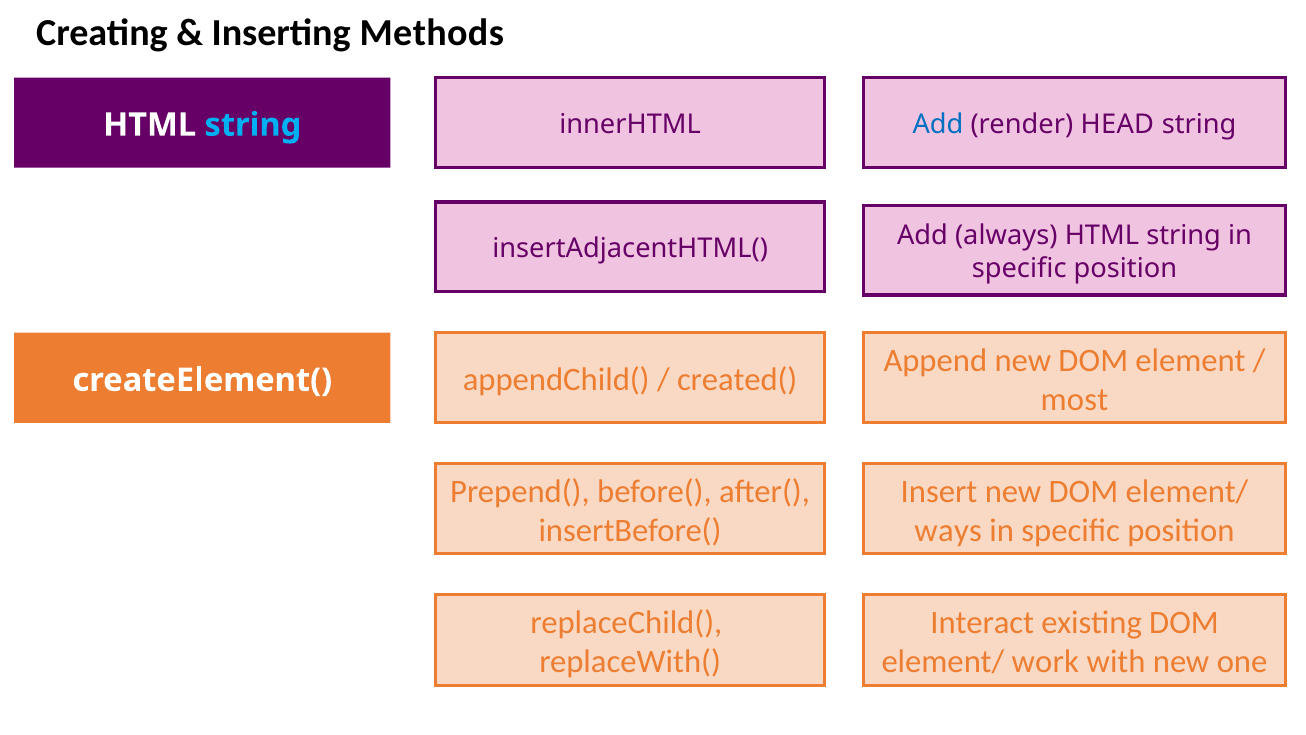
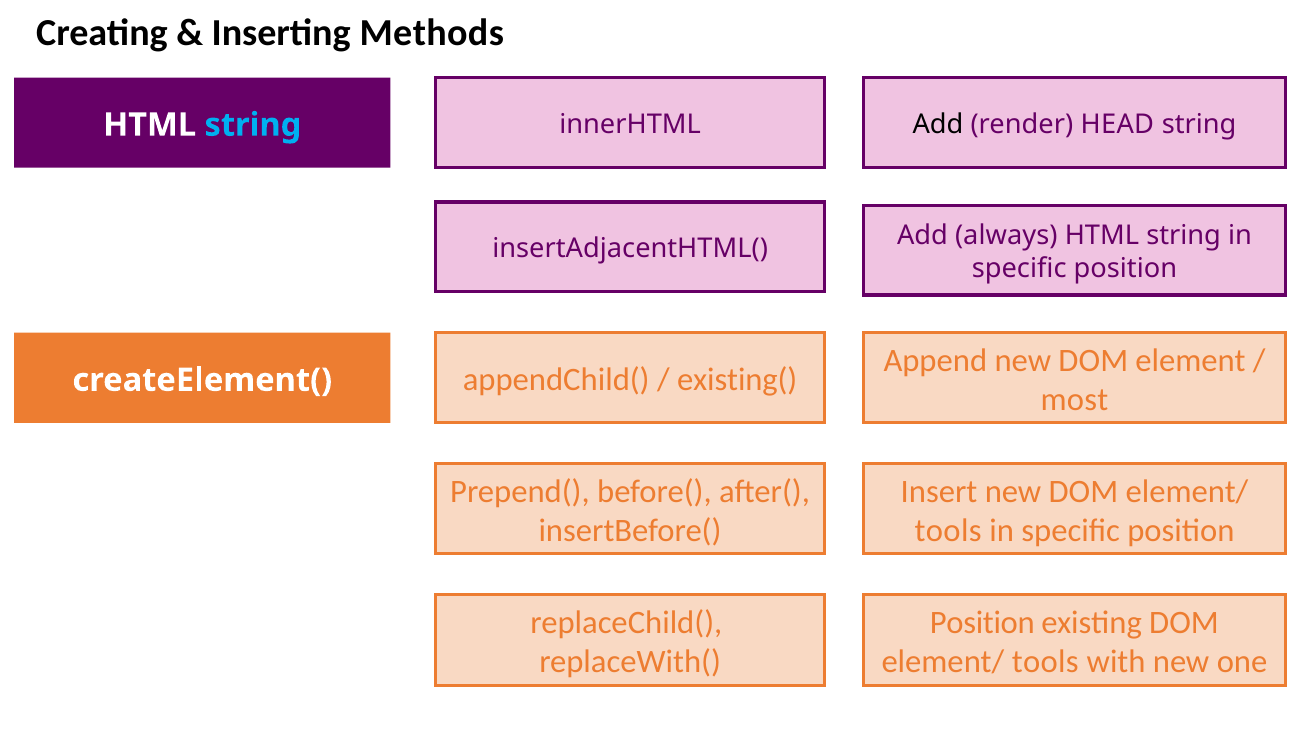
Add colour: blue -> black (938, 124)
created(: created( -> existing( (737, 380)
ways: ways -> tools (948, 530)
Interact: Interact -> Position (982, 622)
work: work -> tools (1045, 662)
